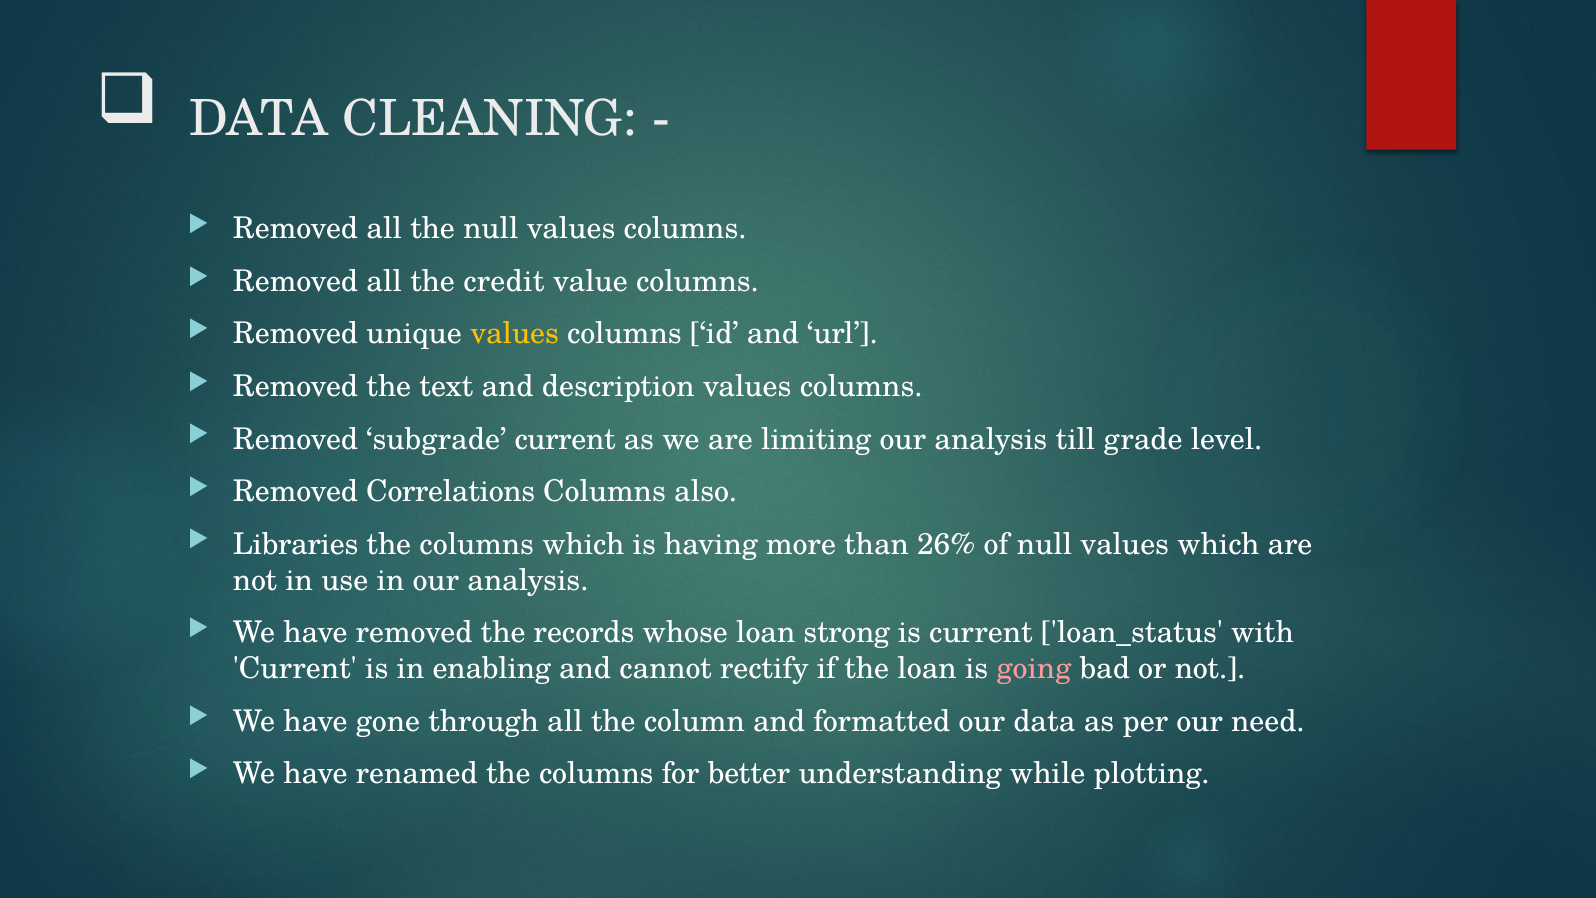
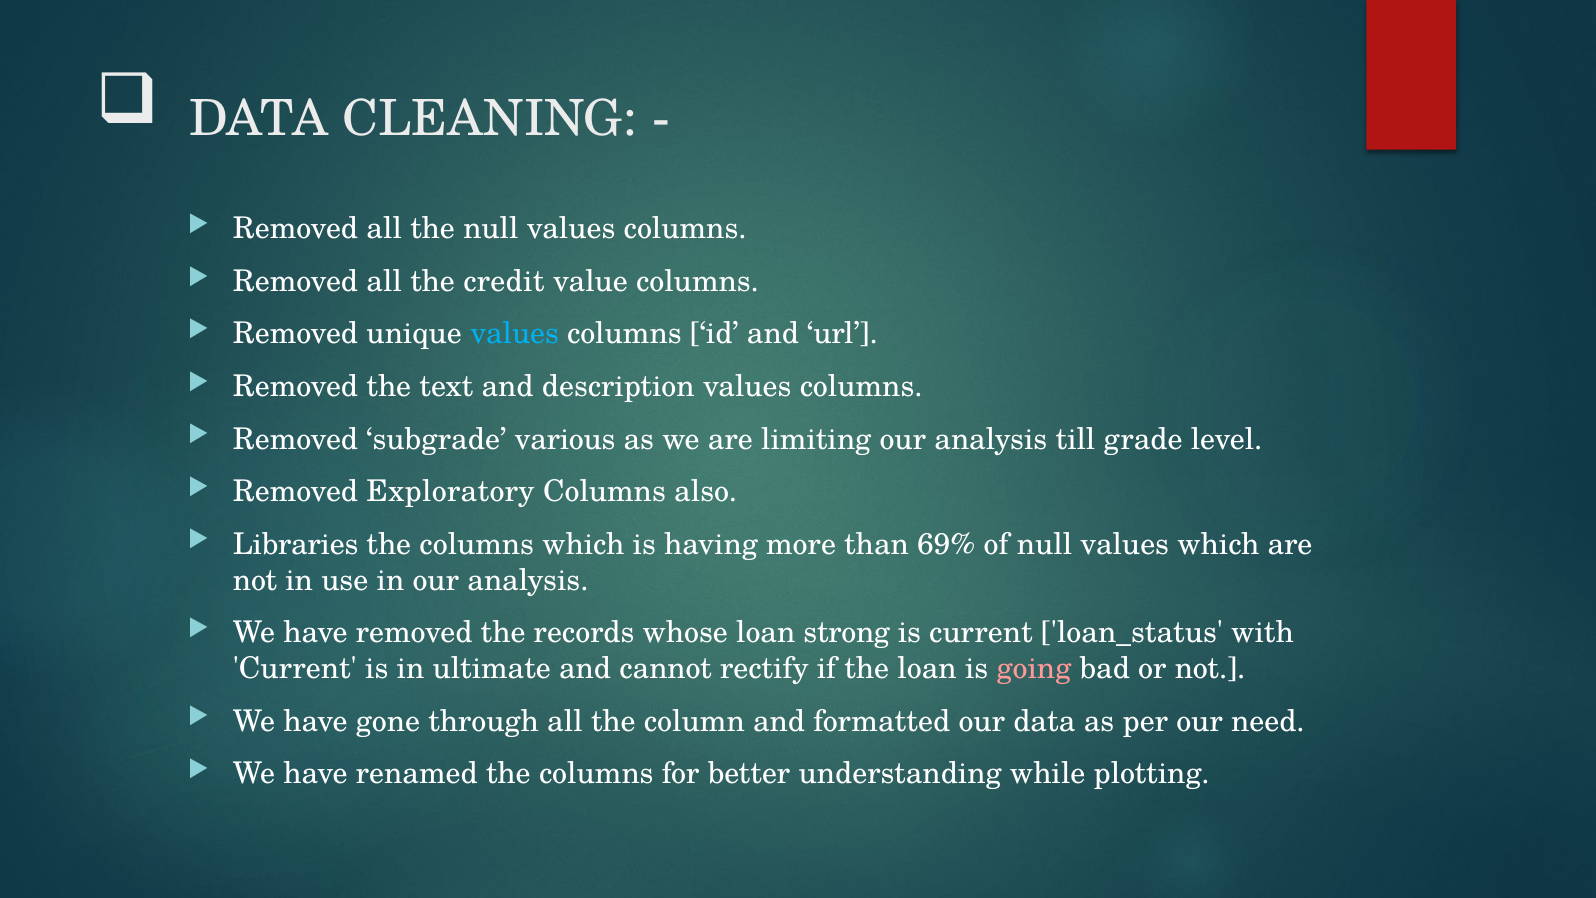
values colour: yellow -> light blue (515, 334)
subgrade current: current -> various (565, 439)
Correlations: Correlations -> Exploratory (450, 492)
26%: 26% -> 69% (946, 544)
enabling: enabling -> ultimate (492, 668)
